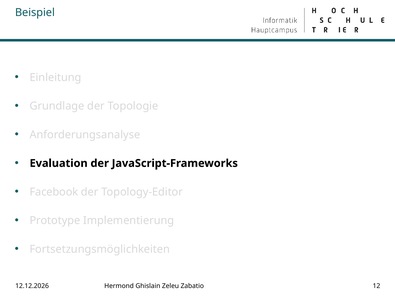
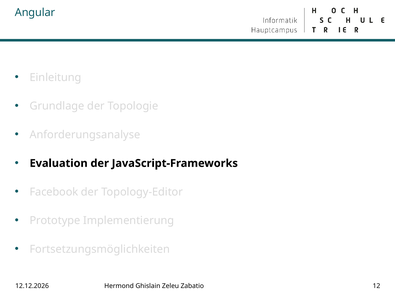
Beispiel: Beispiel -> Angular (35, 13)
